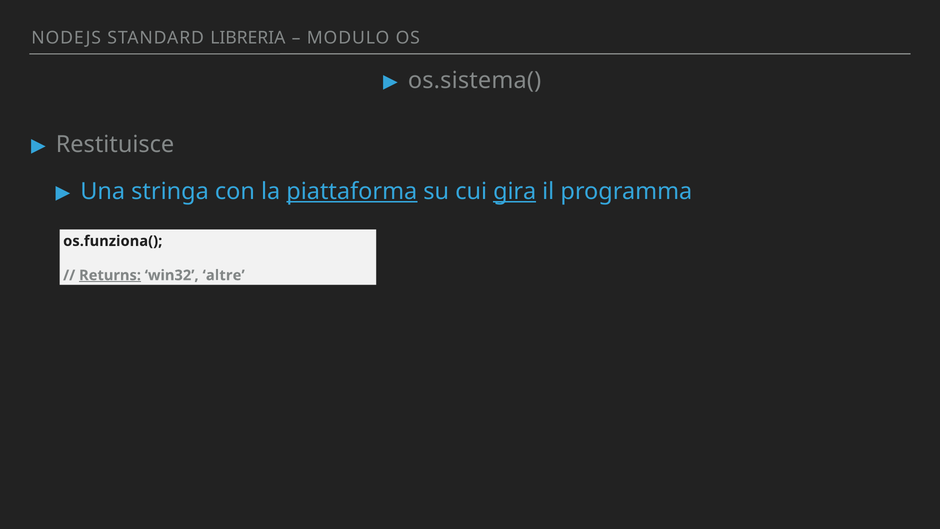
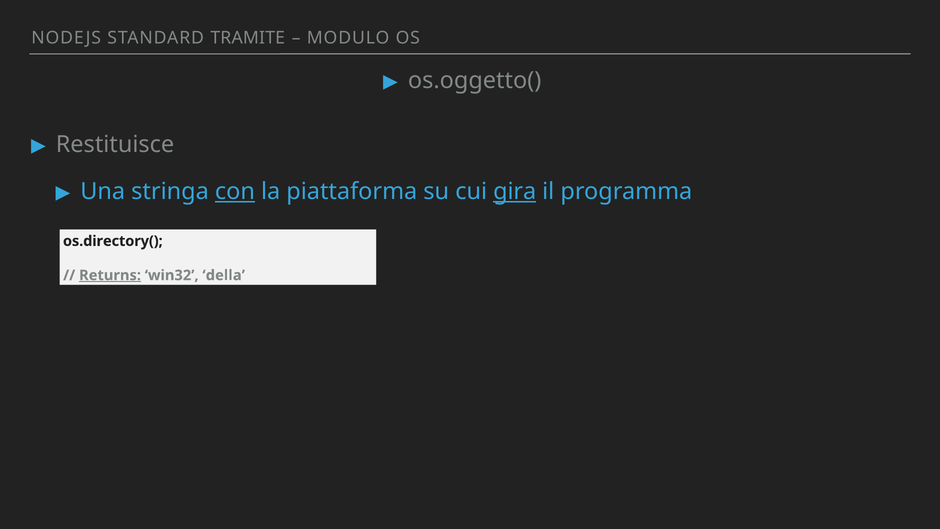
LIBRERIA: LIBRERIA -> TRAMITE (248, 38)
os.sistema(: os.sistema( -> os.oggetto( (475, 80)
con underline: none -> present (235, 191)
piattaforma underline: present -> none (352, 191)
os.funziona(: os.funziona( -> os.directory( (113, 241)
altre: altre -> della (224, 275)
